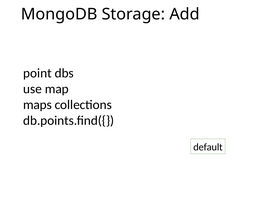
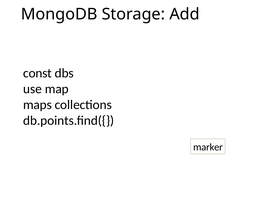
point: point -> const (37, 73)
default: default -> marker (208, 148)
